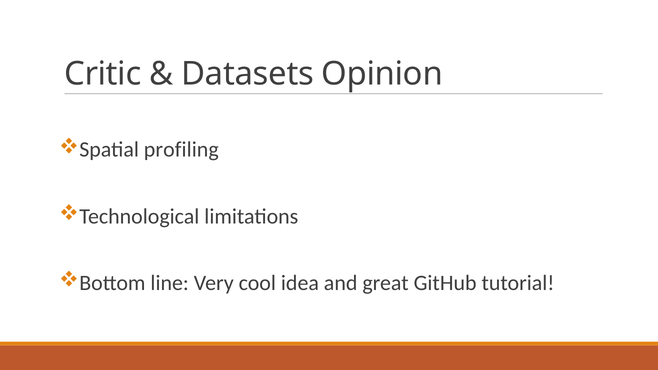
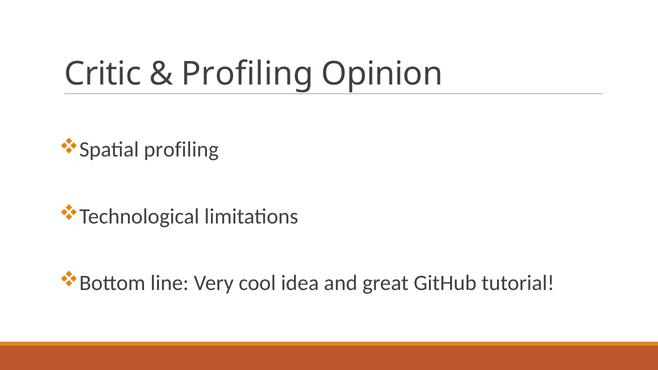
Datasets: Datasets -> Profiling (247, 74)
